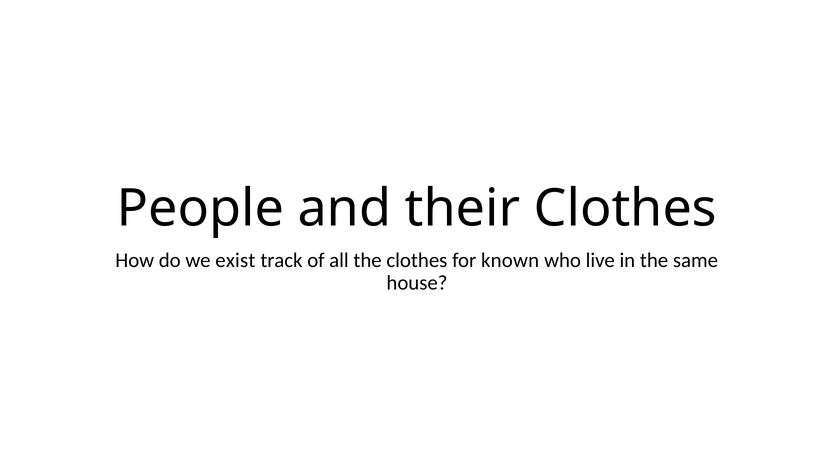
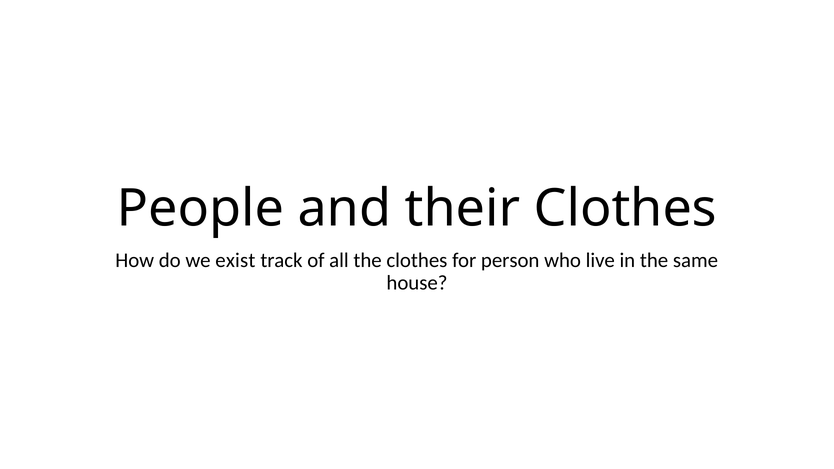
known: known -> person (510, 261)
